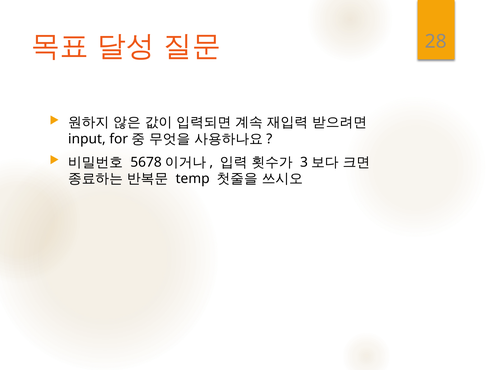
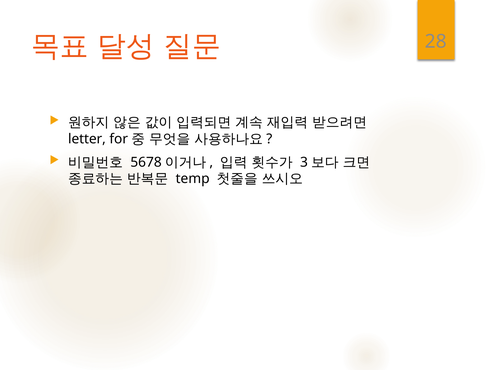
input: input -> letter (87, 139)
